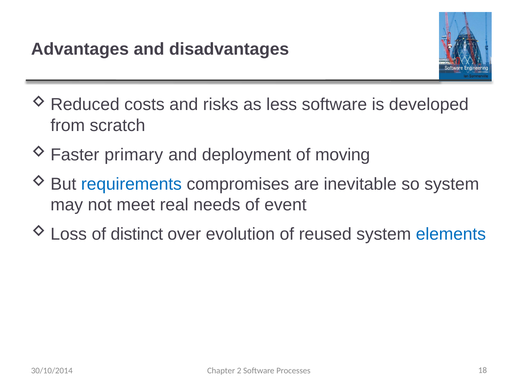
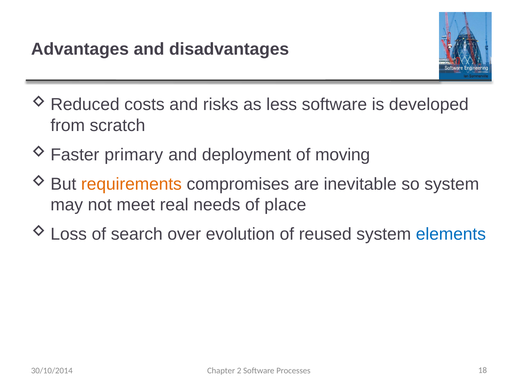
requirements colour: blue -> orange (131, 184)
event: event -> place (285, 205)
distinct: distinct -> search (137, 234)
